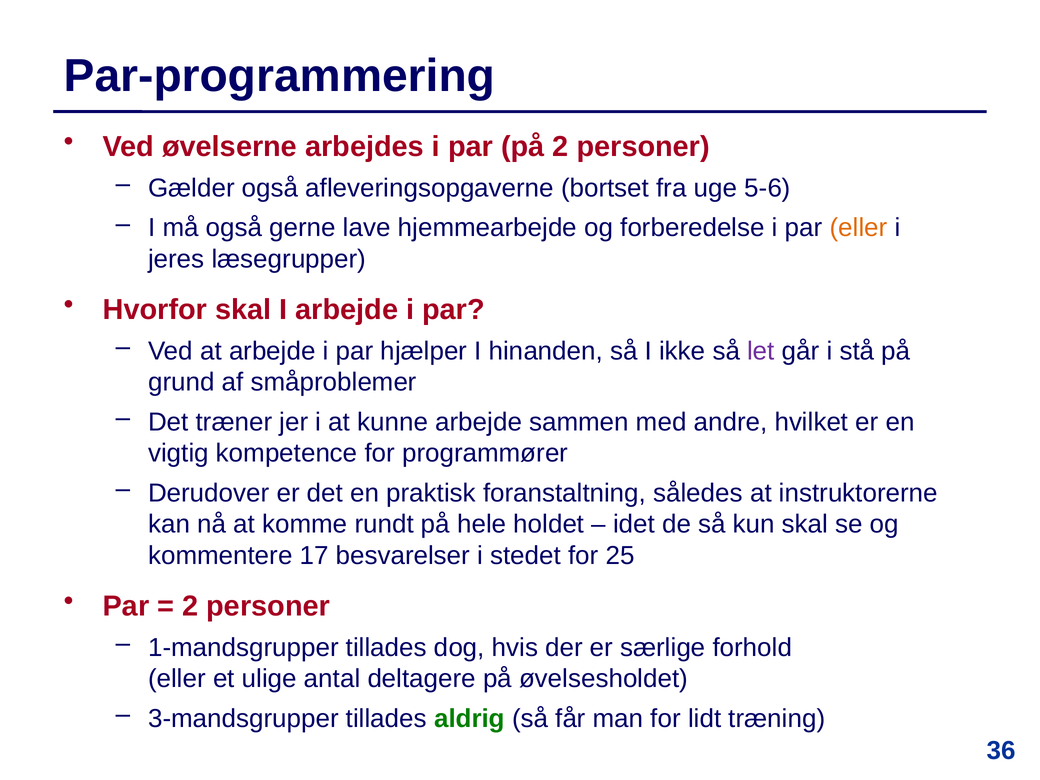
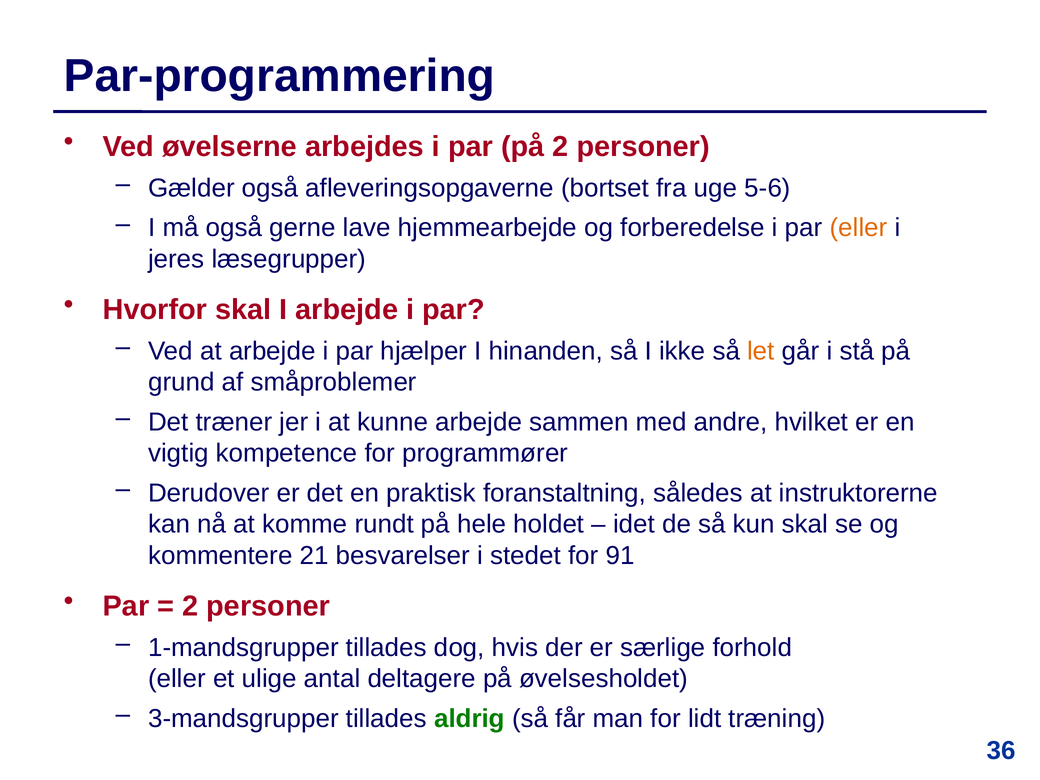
let colour: purple -> orange (761, 351)
17: 17 -> 21 (314, 556)
25: 25 -> 91 (620, 556)
